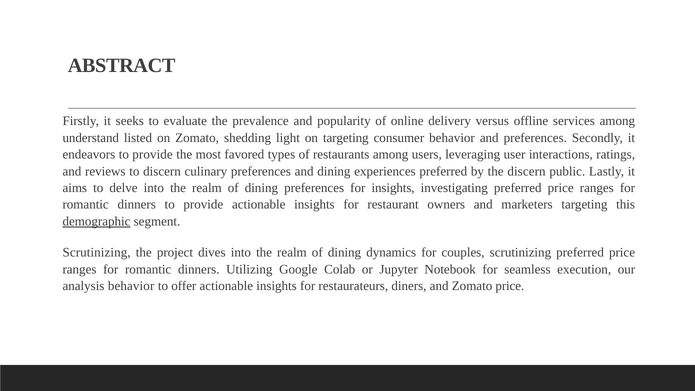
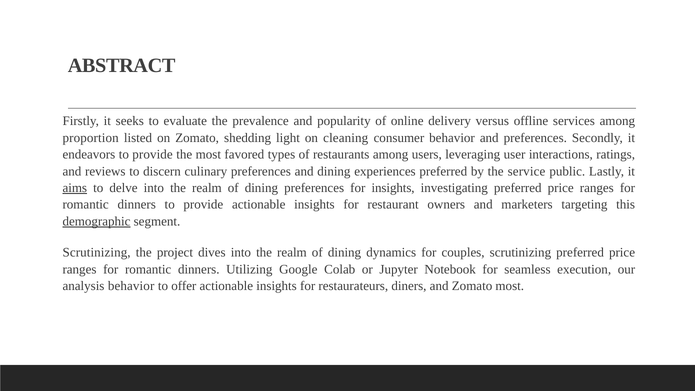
understand: understand -> proportion (91, 138)
on targeting: targeting -> cleaning (346, 138)
the discern: discern -> service (526, 171)
aims underline: none -> present (75, 188)
Zomato price: price -> most (510, 286)
